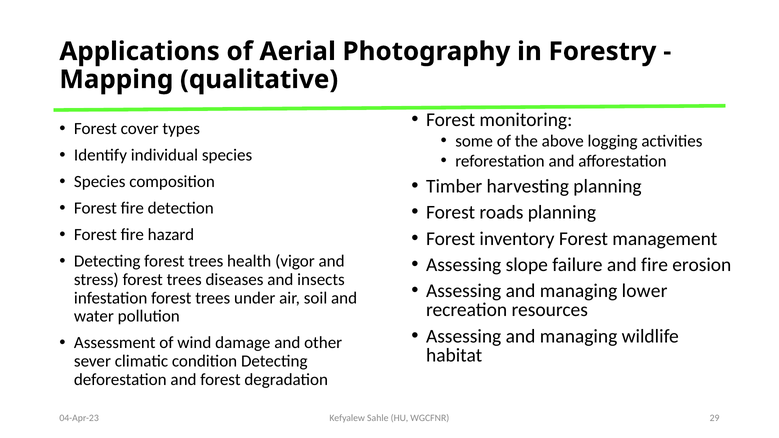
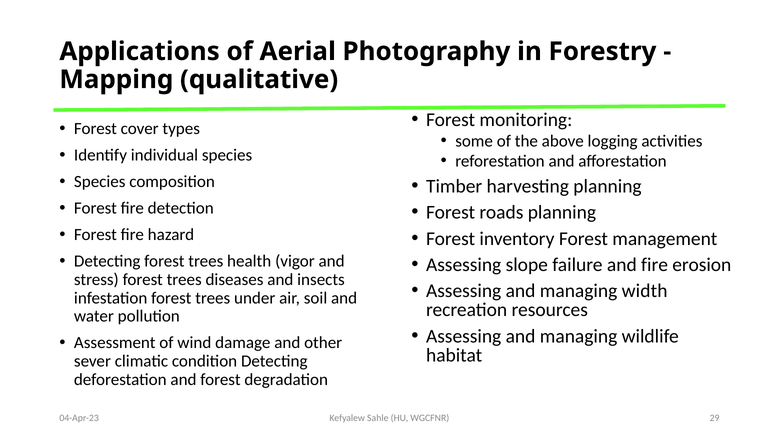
lower: lower -> width (645, 291)
